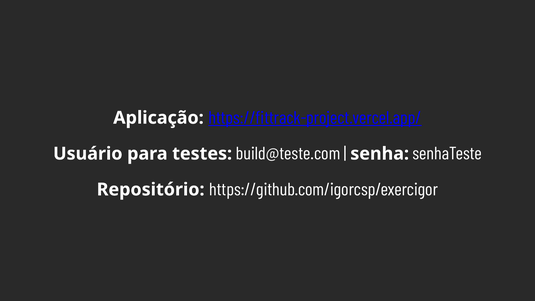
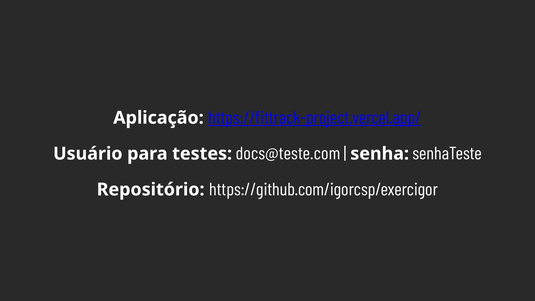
build@teste.com: build@teste.com -> docs@teste.com (288, 154)
